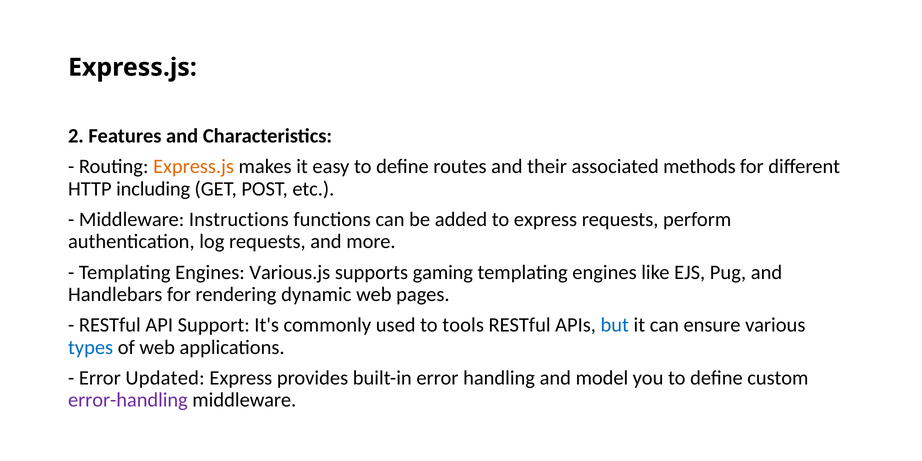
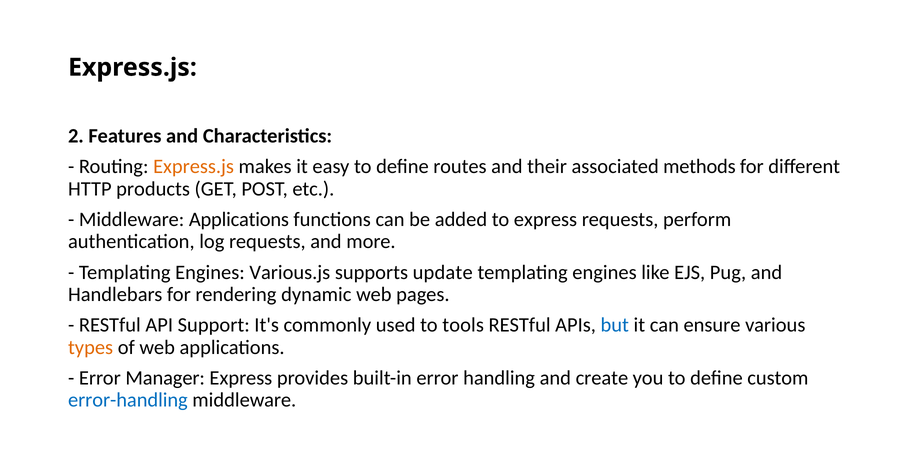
including: including -> products (153, 189)
Middleware Instructions: Instructions -> Applications (239, 219)
gaming: gaming -> update (443, 272)
types colour: blue -> orange (91, 347)
Updated: Updated -> Manager (165, 378)
model: model -> create (602, 378)
error-handling colour: purple -> blue (128, 400)
